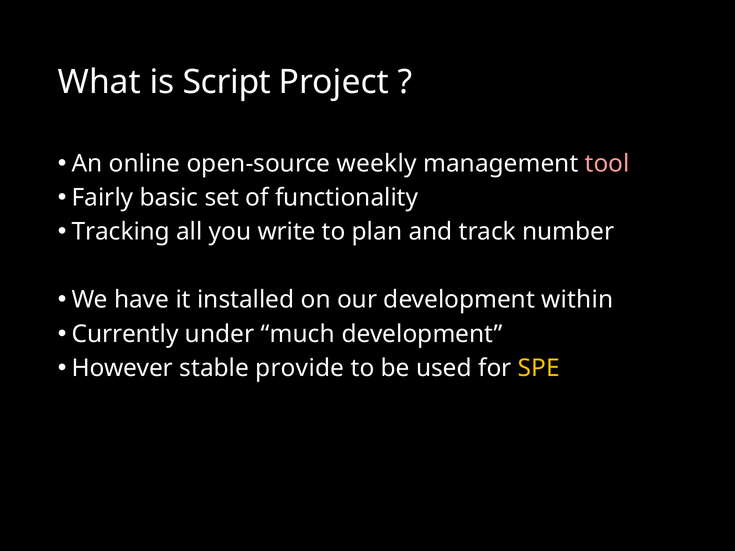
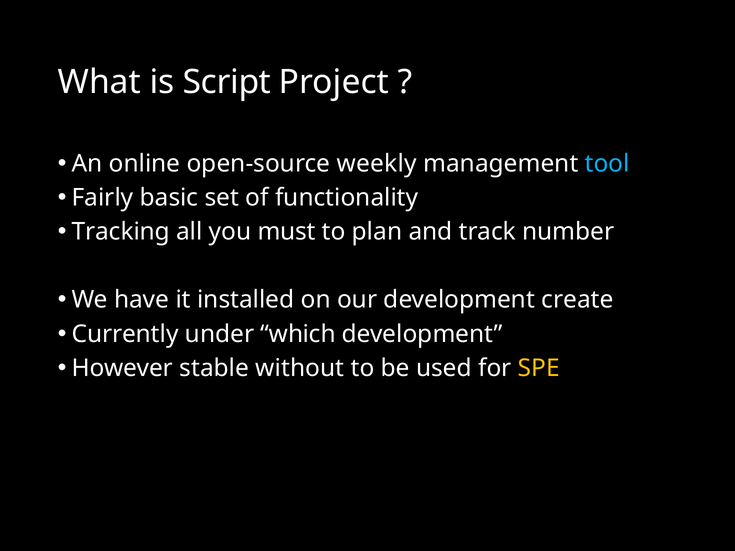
tool colour: pink -> light blue (607, 164)
write: write -> must (287, 232)
within: within -> create (577, 300)
much: much -> which (298, 334)
provide: provide -> without (300, 368)
